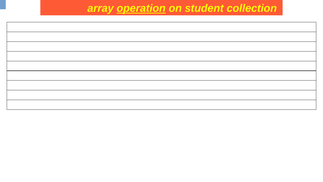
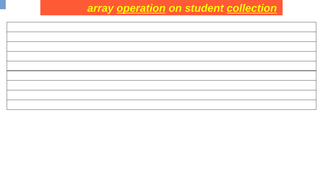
collection underline: none -> present (252, 8)
